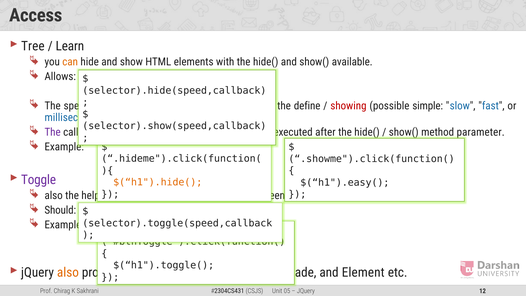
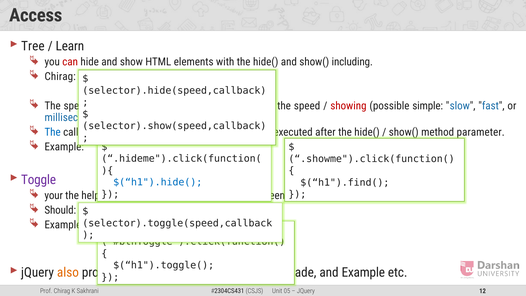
can colour: orange -> red (70, 62)
available: available -> including (352, 62)
Allows: Allows -> Chirag (60, 77)
define: define -> speed (307, 106)
The colour: purple -> blue (53, 132)
$(“h1").hide( colour: orange -> blue (158, 182)
$(“h1").easy(: $(“h1").easy( -> $(“h1").find( (345, 182)
also: also -> your (54, 195)
and Element: Element -> Example (363, 272)
